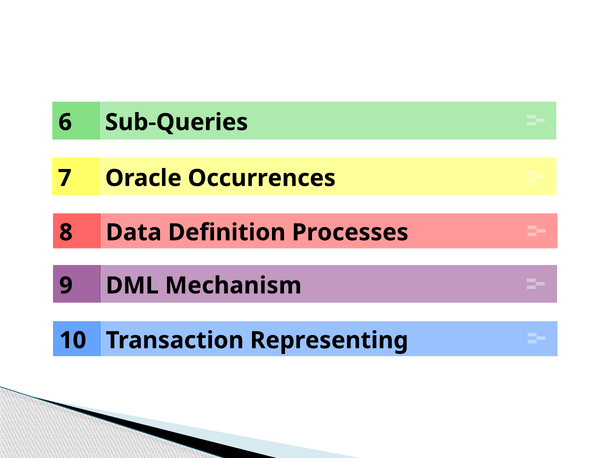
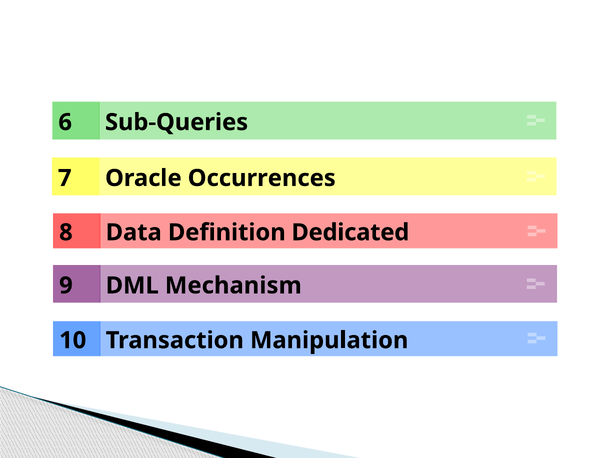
Processes: Processes -> Dedicated (350, 233)
Representing: Representing -> Manipulation (329, 341)
